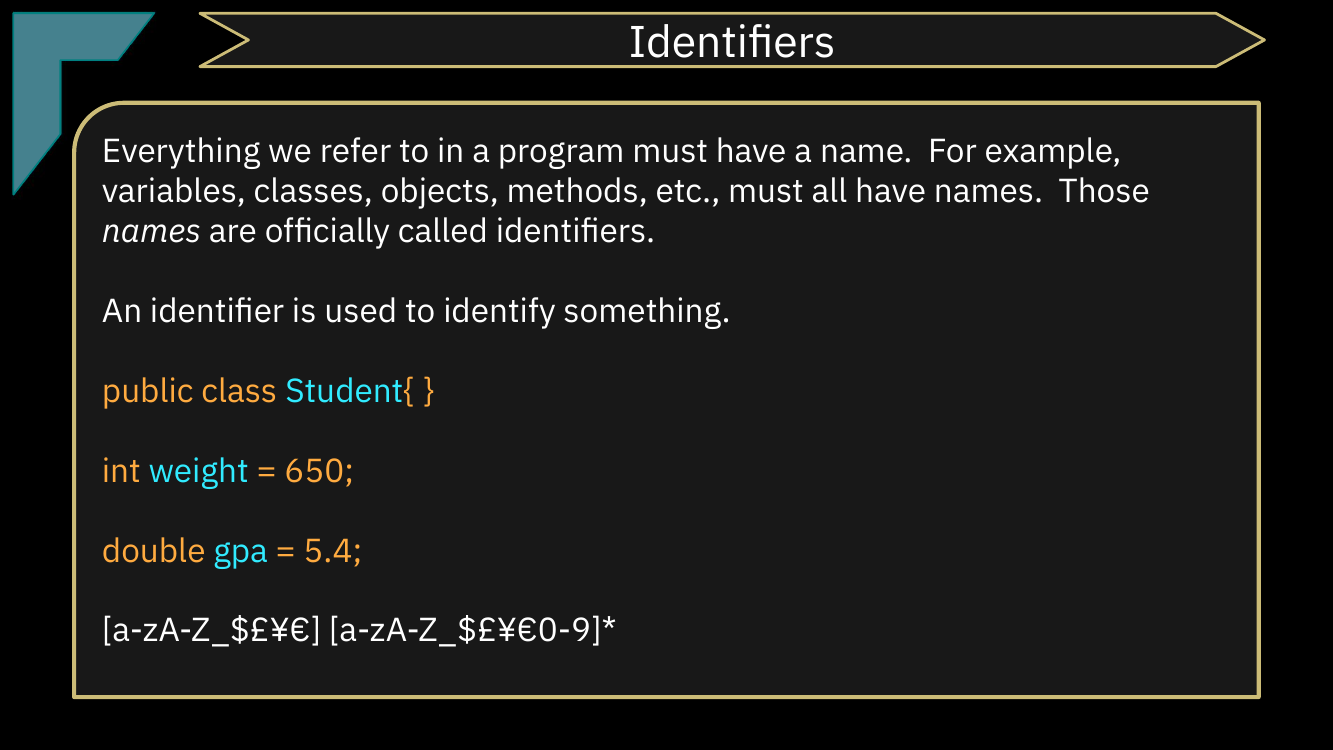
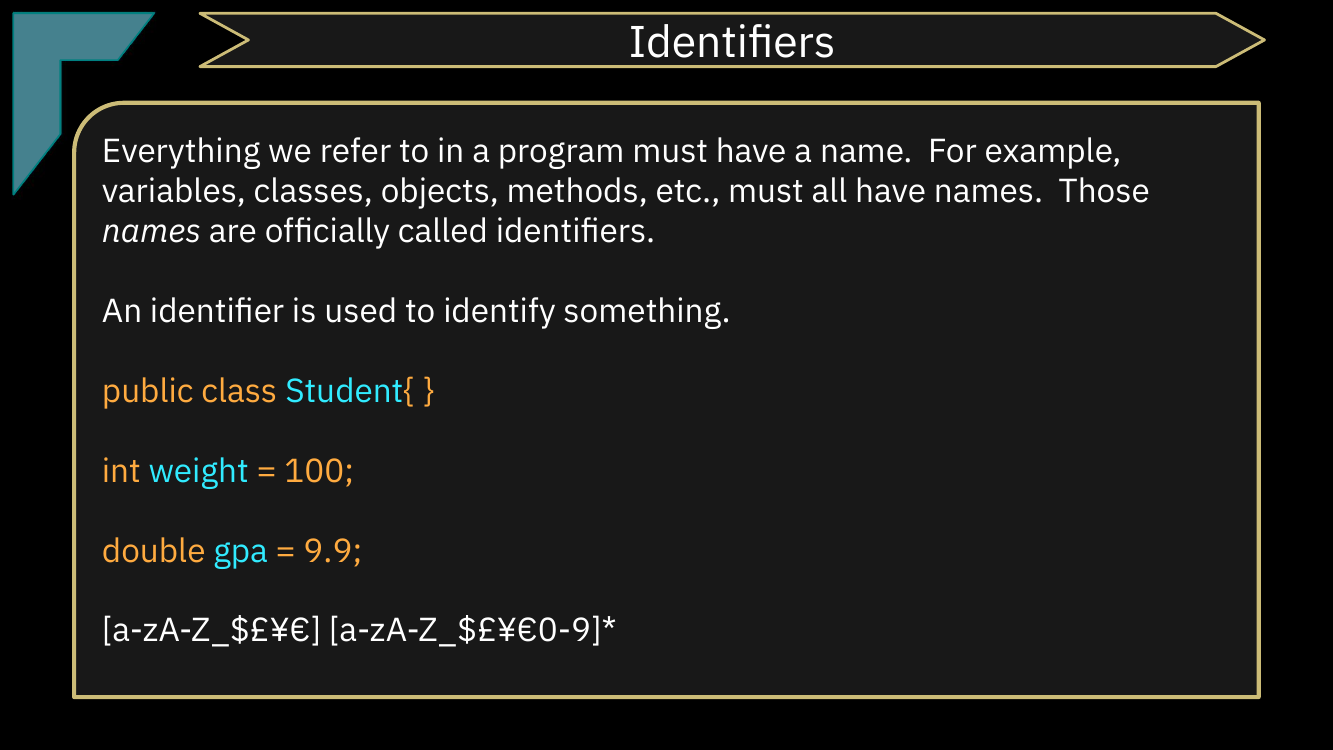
650: 650 -> 100 (319, 472)
5.4: 5.4 -> 9.9 (333, 552)
